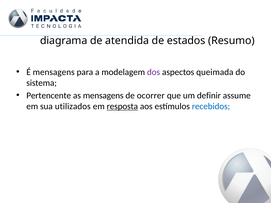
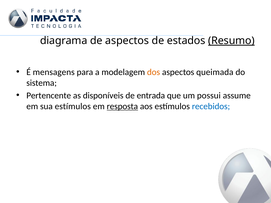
de atendida: atendida -> aspectos (127, 41)
Resumo underline: none -> present (231, 41)
dos colour: purple -> orange (154, 72)
as mensagens: mensagens -> disponíveis (103, 96)
ocorrer: ocorrer -> entrada (151, 96)
definir: definir -> possui (209, 96)
sua utilizados: utilizados -> estímulos (73, 106)
